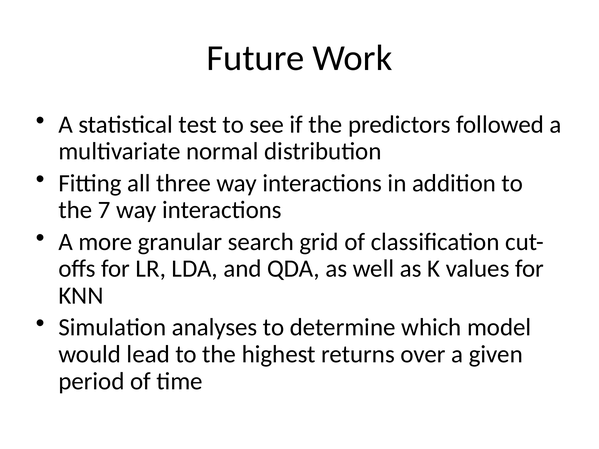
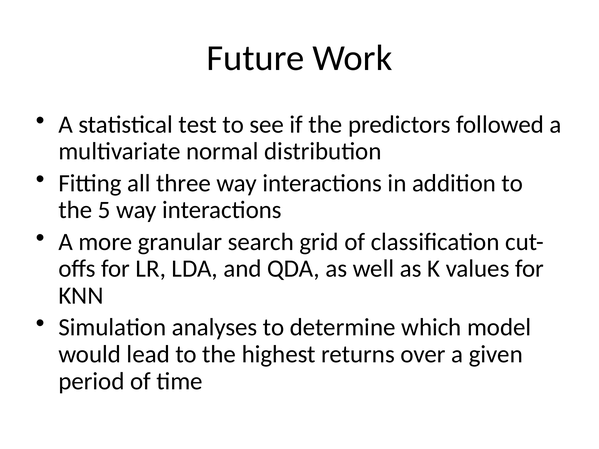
7: 7 -> 5 (104, 210)
